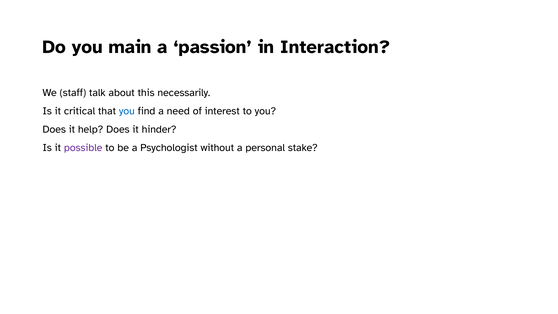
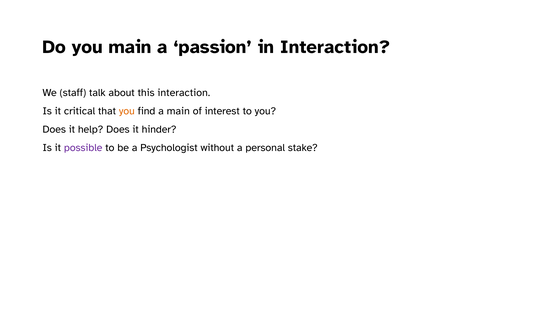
this necessarily: necessarily -> interaction (184, 93)
you colour: blue -> orange (127, 111)
a need: need -> main (178, 111)
